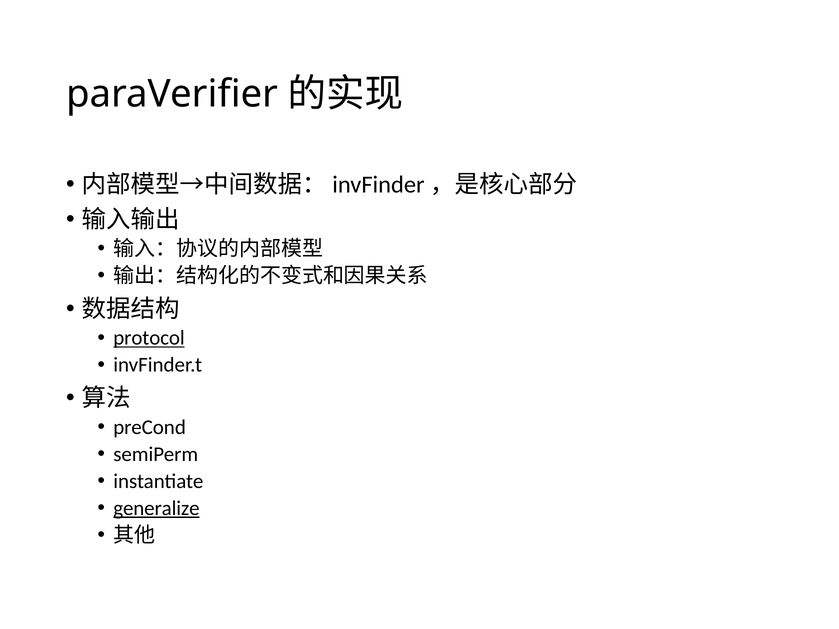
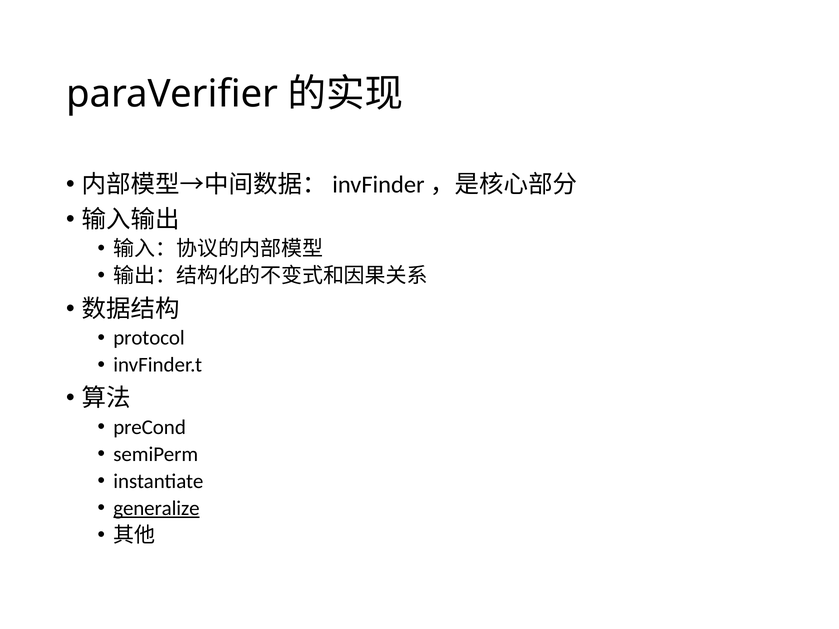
protocol underline: present -> none (149, 338)
